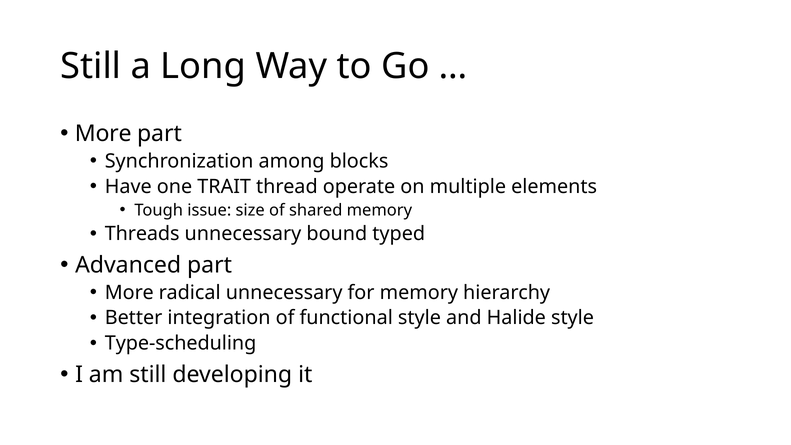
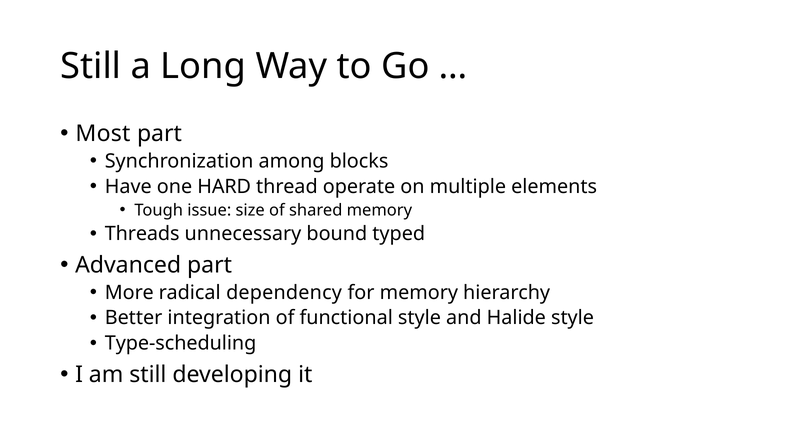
More: More -> Most (103, 134)
TRAIT: TRAIT -> HARD (224, 186)
radical unnecessary: unnecessary -> dependency (284, 292)
